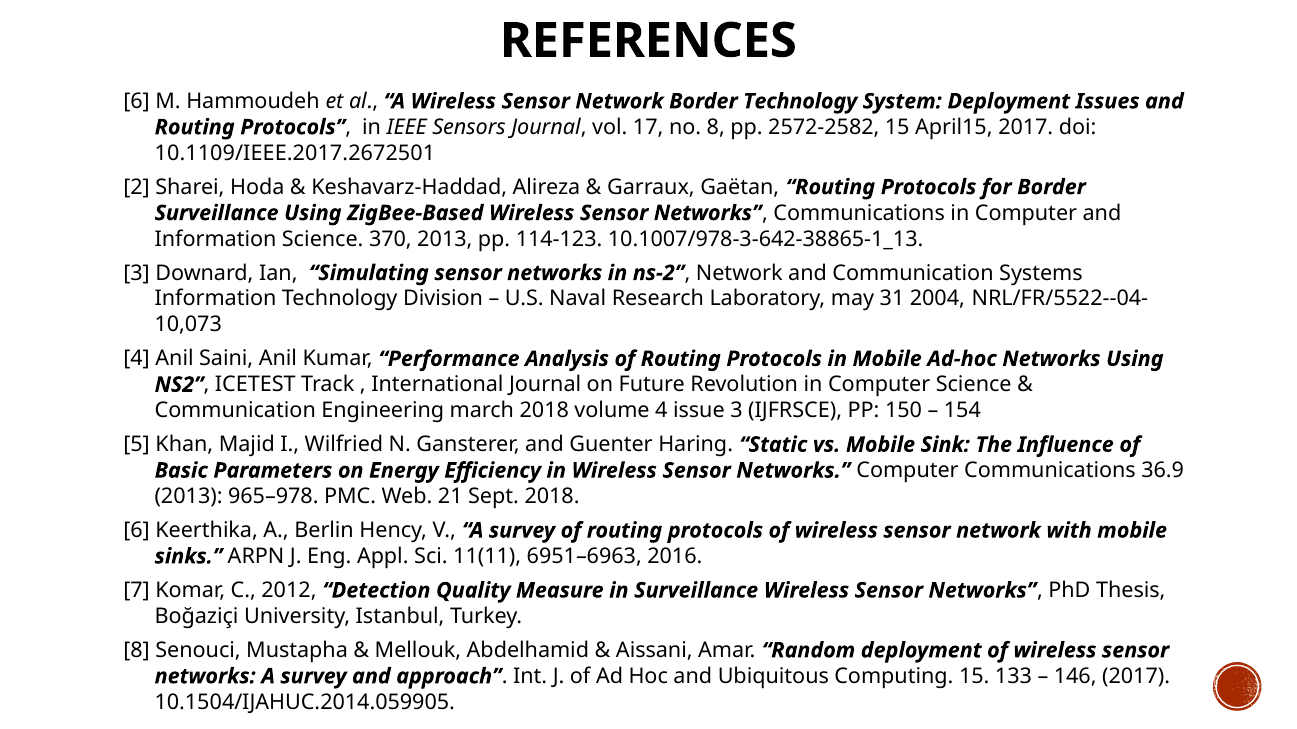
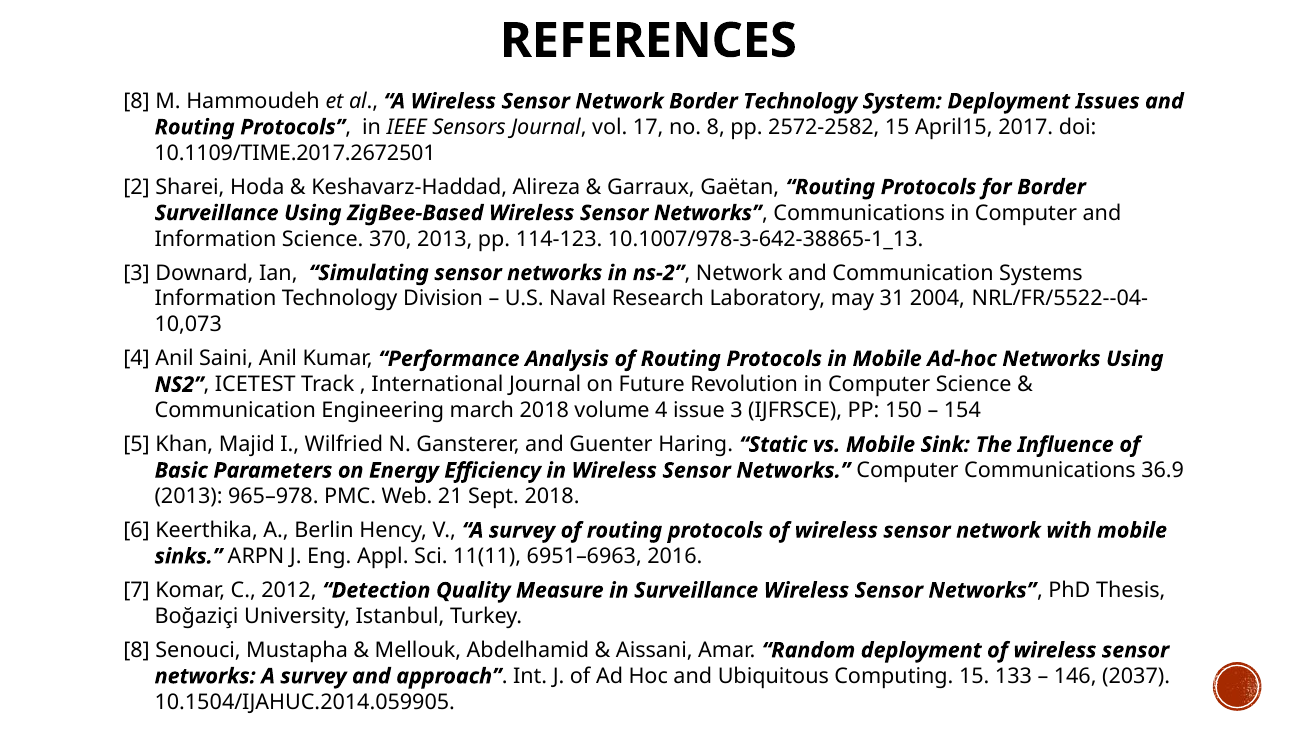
6: 6 -> 8 (137, 101)
10.1109/IEEE.2017.2672501: 10.1109/IEEE.2017.2672501 -> 10.1109/TIME.2017.2672501 (295, 153)
146 2017: 2017 -> 2037 (1136, 677)
